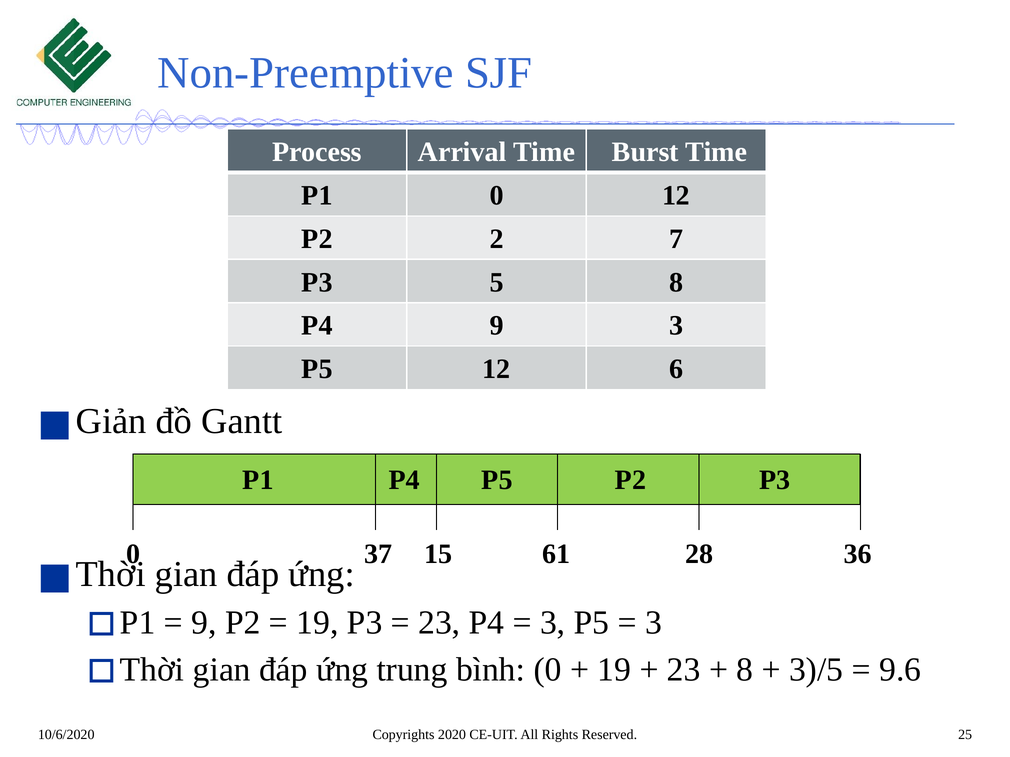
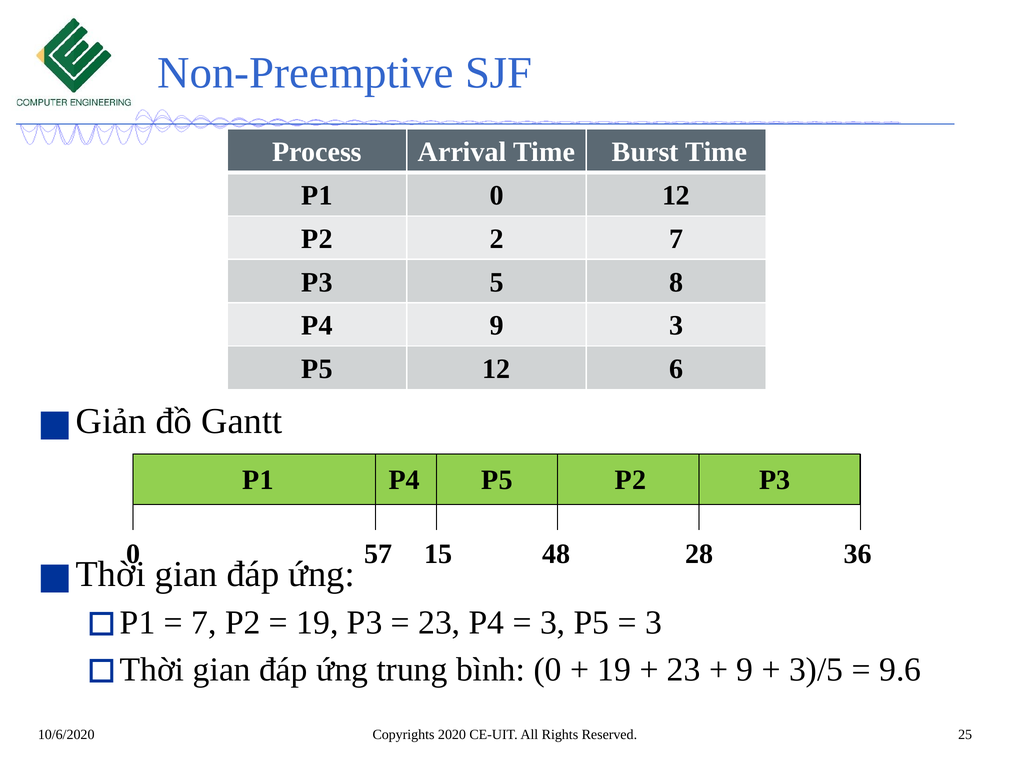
37: 37 -> 57 (378, 554)
61: 61 -> 48 (556, 554)
9: 9 -> 7 (204, 623)
8: 8 -> 9 (745, 670)
